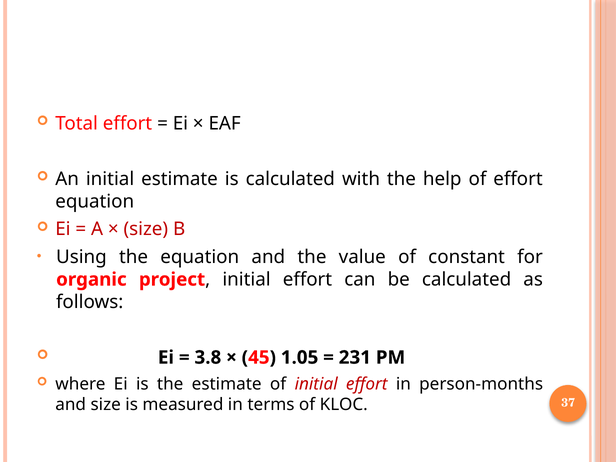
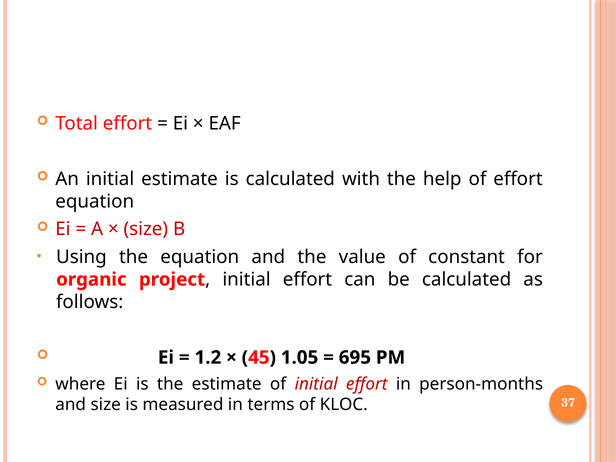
3.8: 3.8 -> 1.2 (208, 357)
231: 231 -> 695 (355, 357)
